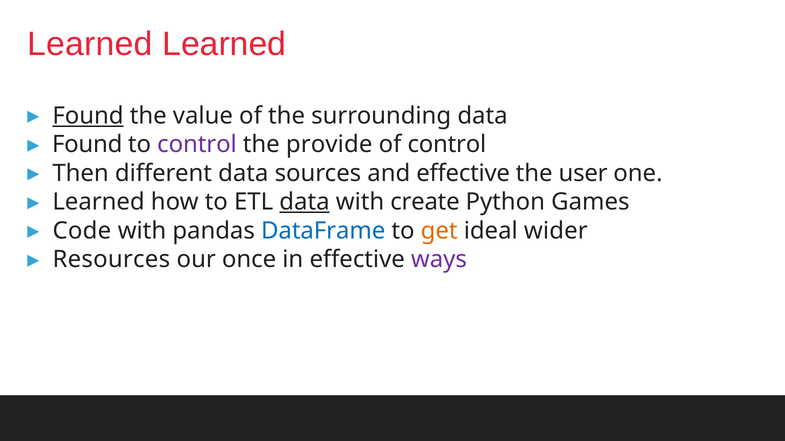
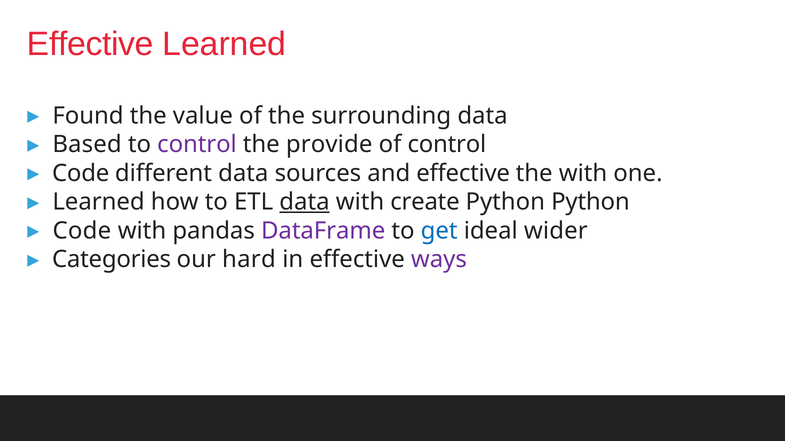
Learned: Learned -> Effective (90, 44)
Found underline: present -> none (88, 116)
Found: Found -> Based (87, 145)
Then: Then -> Code (81, 173)
the user: user -> with (583, 173)
Python Games: Games -> Python (590, 202)
DataFrame colour: blue -> purple (323, 231)
get colour: orange -> blue (439, 231)
Resources: Resources -> Categories (112, 260)
once: once -> hard (249, 260)
